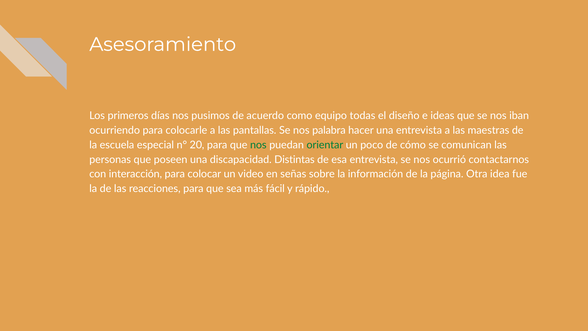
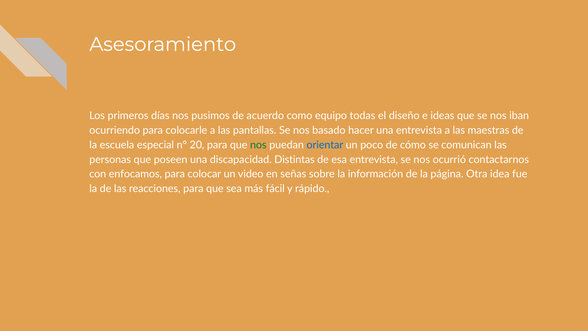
palabra: palabra -> basado (329, 130)
orientar colour: green -> blue (325, 145)
interacción: interacción -> enfocamos (135, 174)
